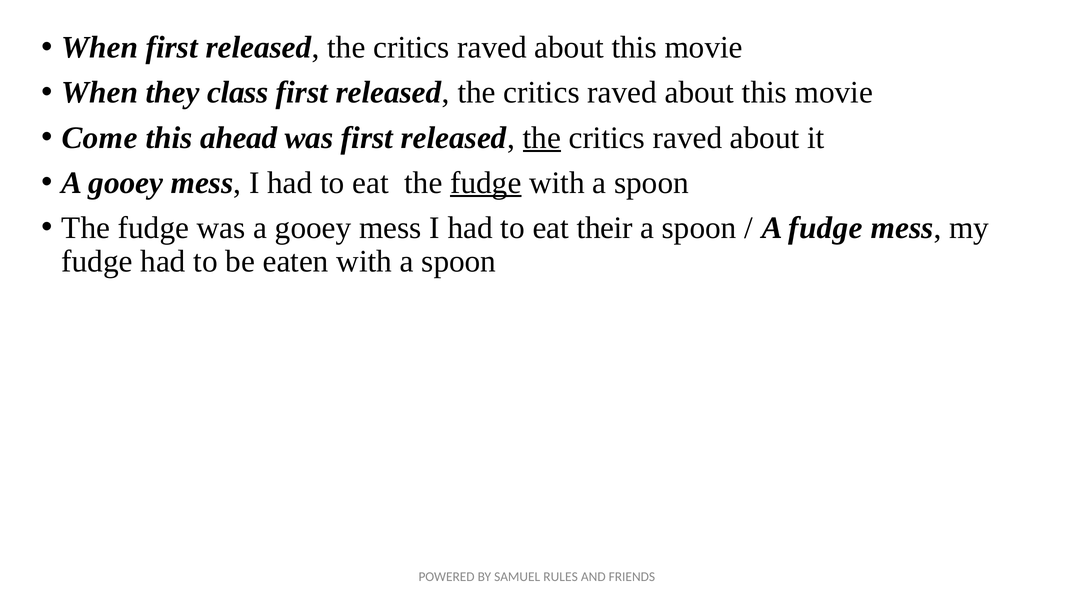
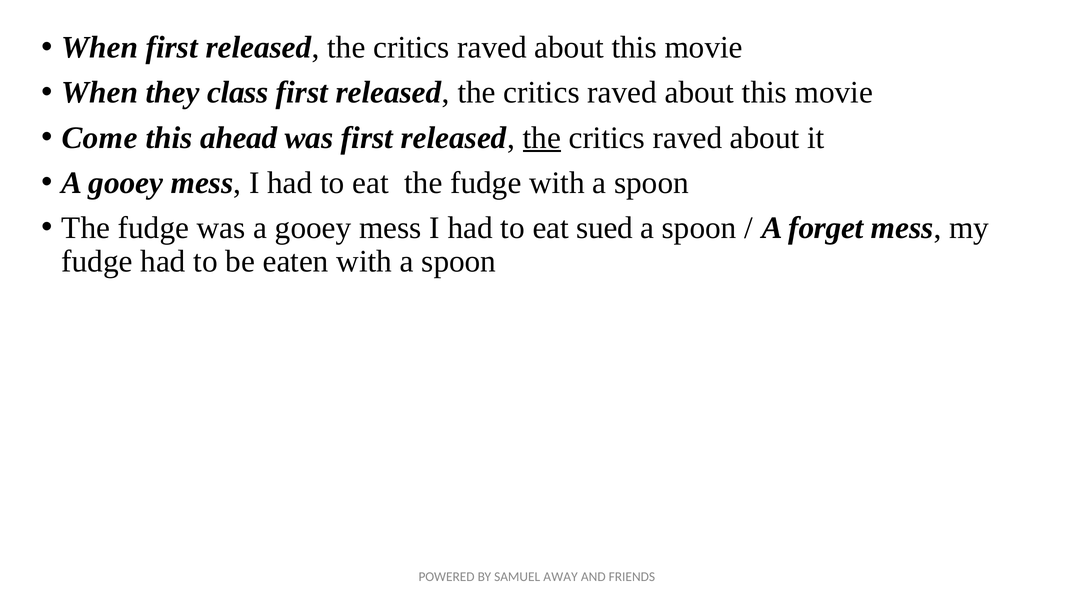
fudge underline: present -> none (486, 183)
their: their -> sued (605, 228)
A fudge: fudge -> forget (826, 228)
RULES: RULES -> AWAY (561, 577)
